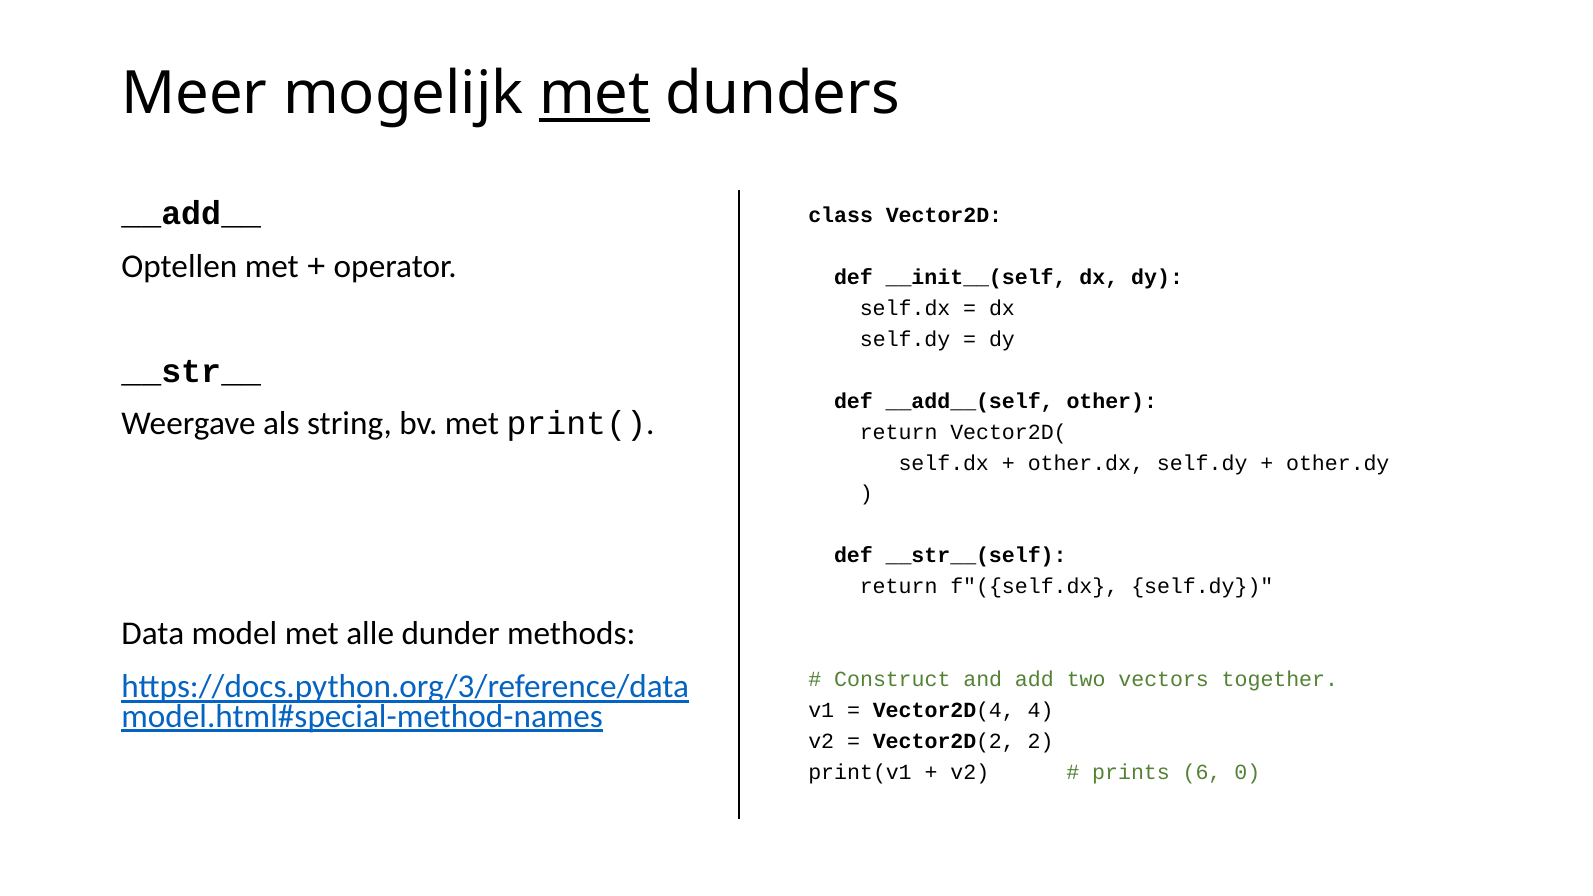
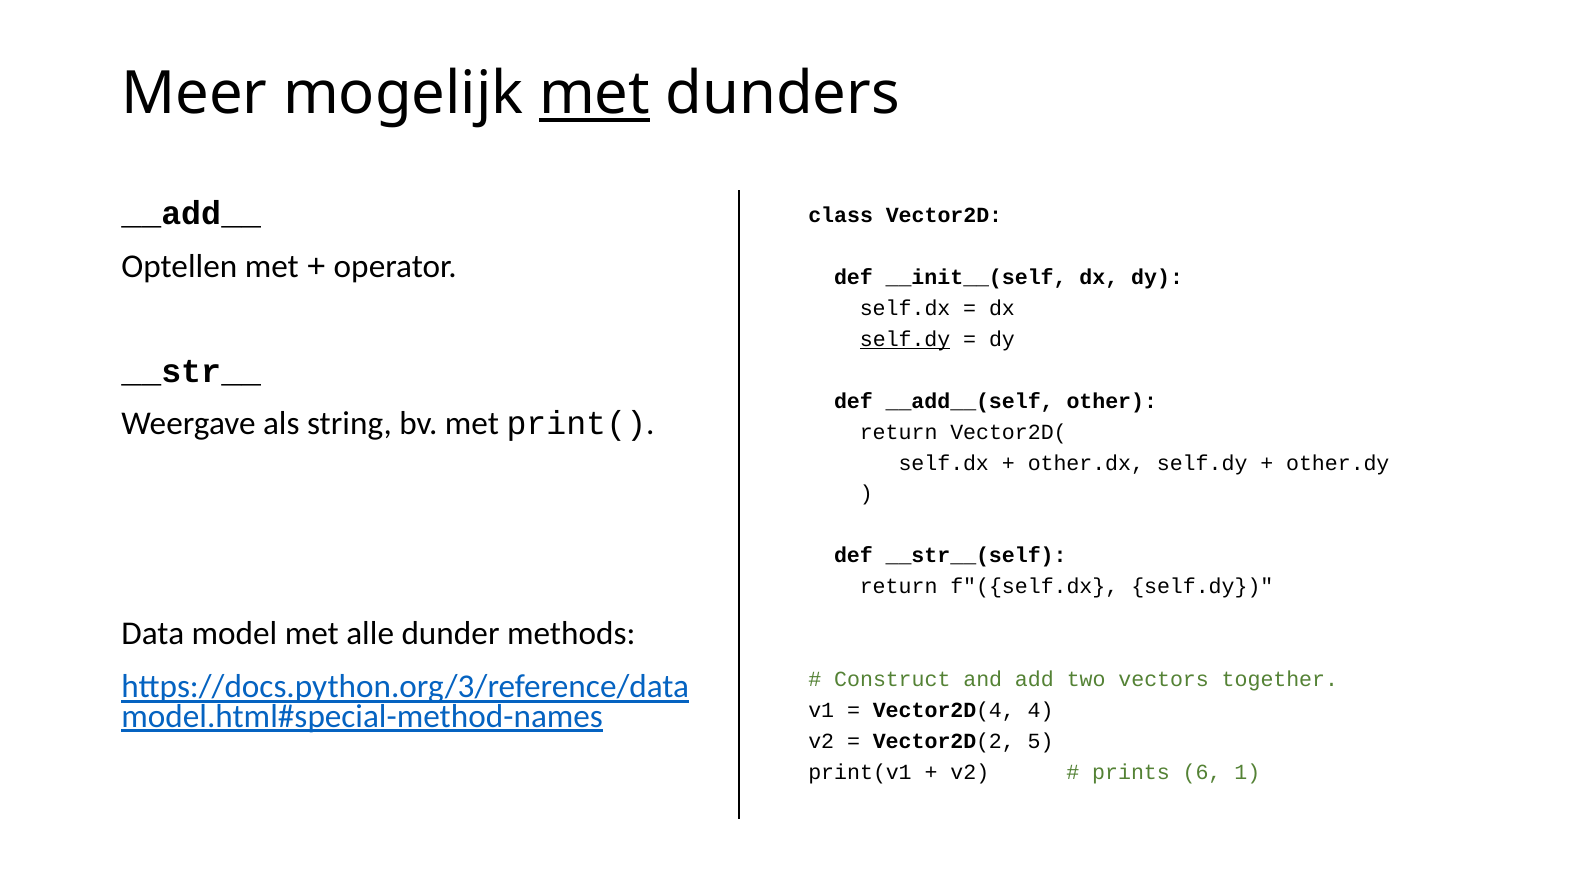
self.dy underline: none -> present (905, 339)
2: 2 -> 5 (1041, 741)
0: 0 -> 1 (1247, 772)
